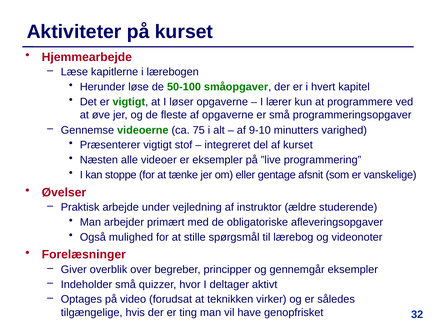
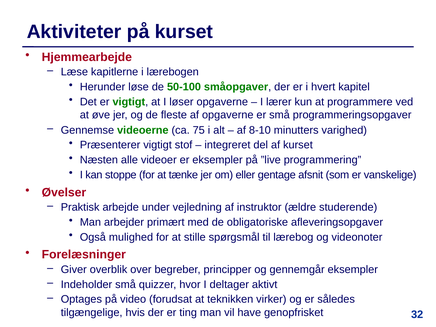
9-10: 9-10 -> 8-10 (260, 130)
